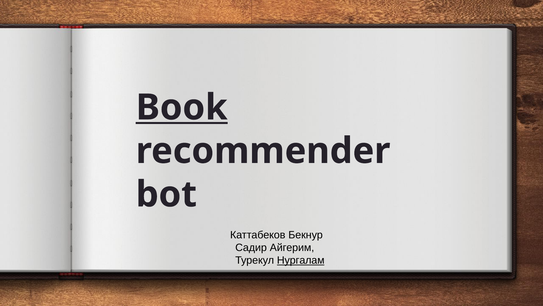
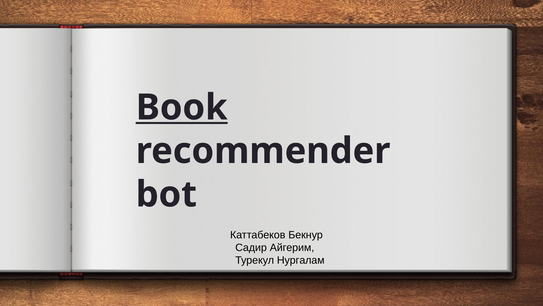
Нургалам underline: present -> none (301, 260)
